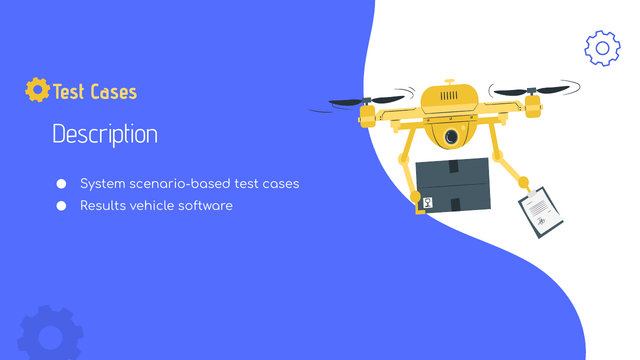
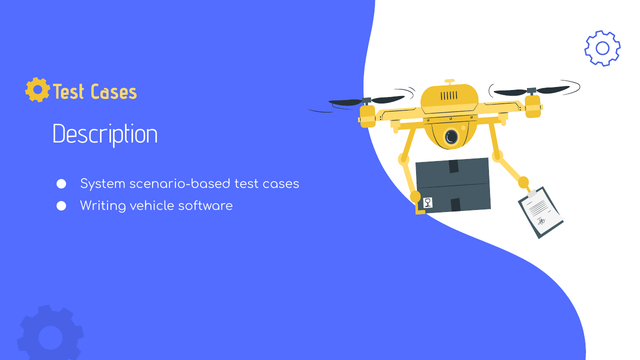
Results: Results -> Writing (103, 206)
